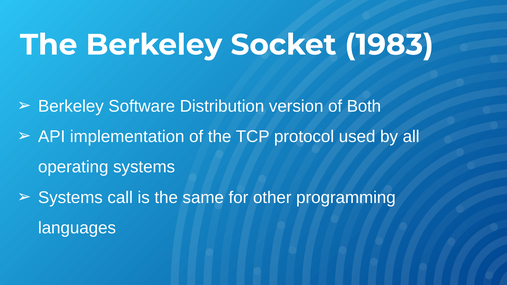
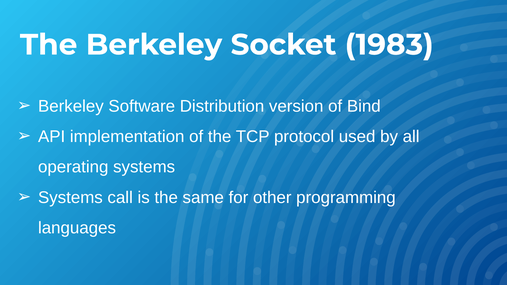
Both: Both -> Bind (364, 106)
